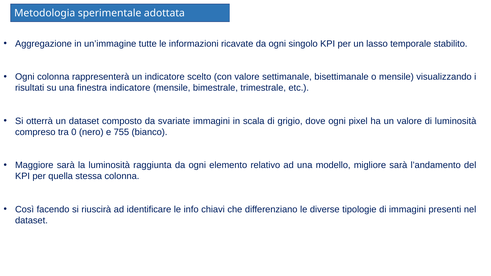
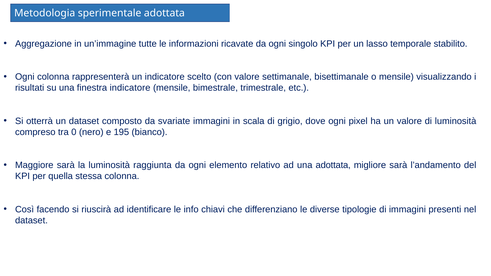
755: 755 -> 195 (121, 132)
una modello: modello -> adottata (333, 165)
